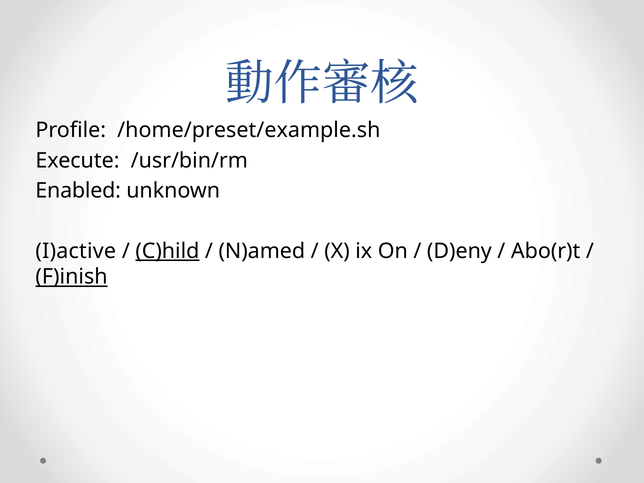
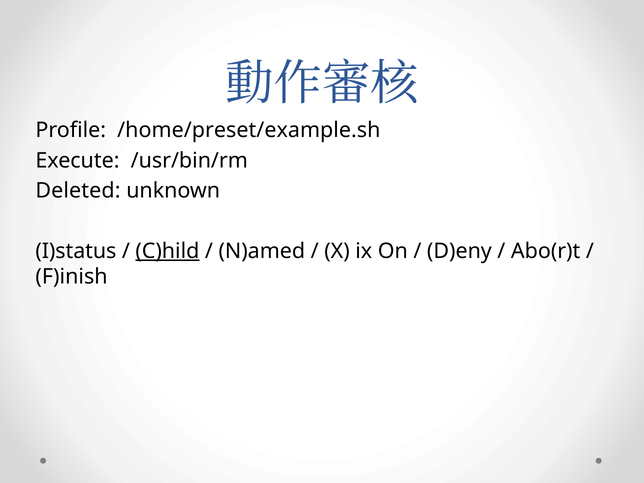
Enabled: Enabled -> Deleted (78, 191)
I)active: I)active -> I)status (76, 251)
F)inish underline: present -> none (72, 277)
